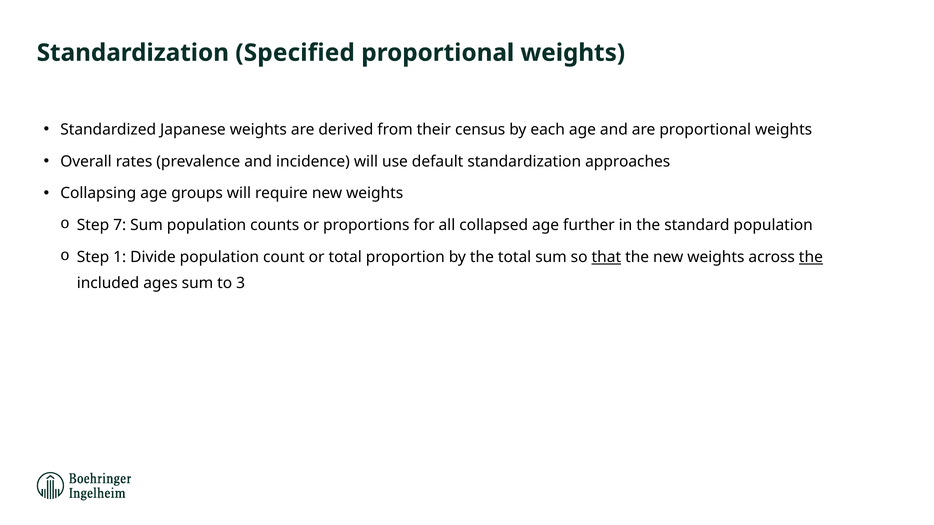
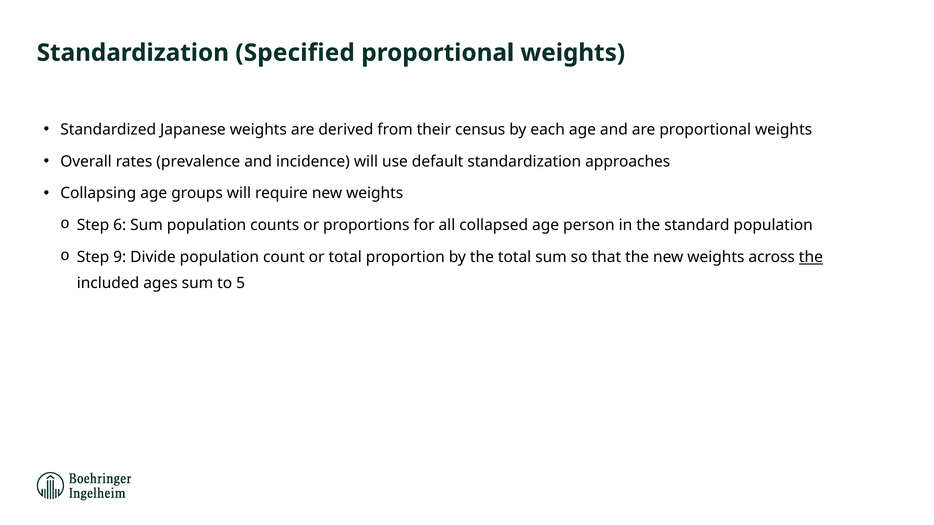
7: 7 -> 6 (120, 225)
further: further -> person (589, 225)
1: 1 -> 9 (120, 257)
that underline: present -> none (606, 257)
3: 3 -> 5 (241, 283)
